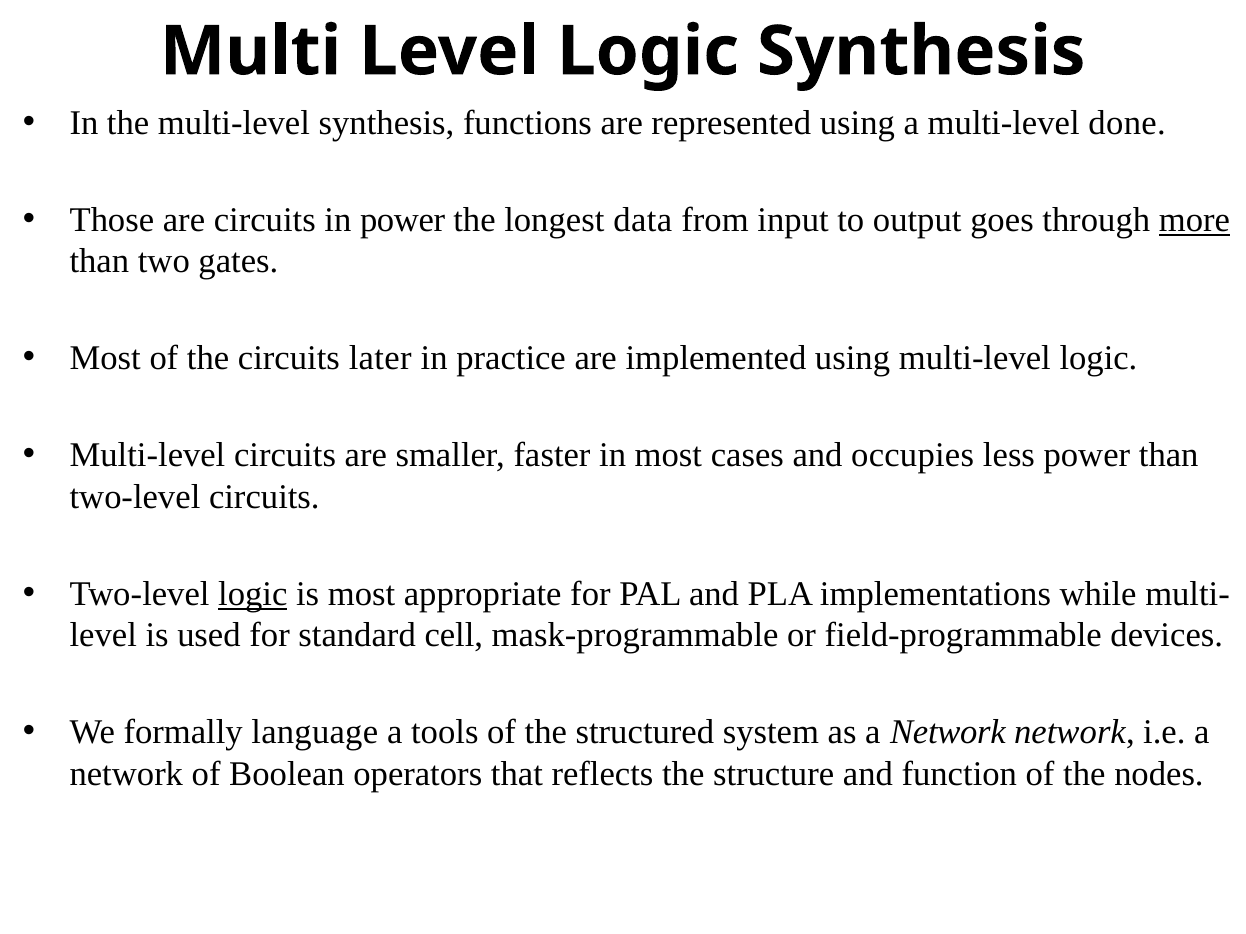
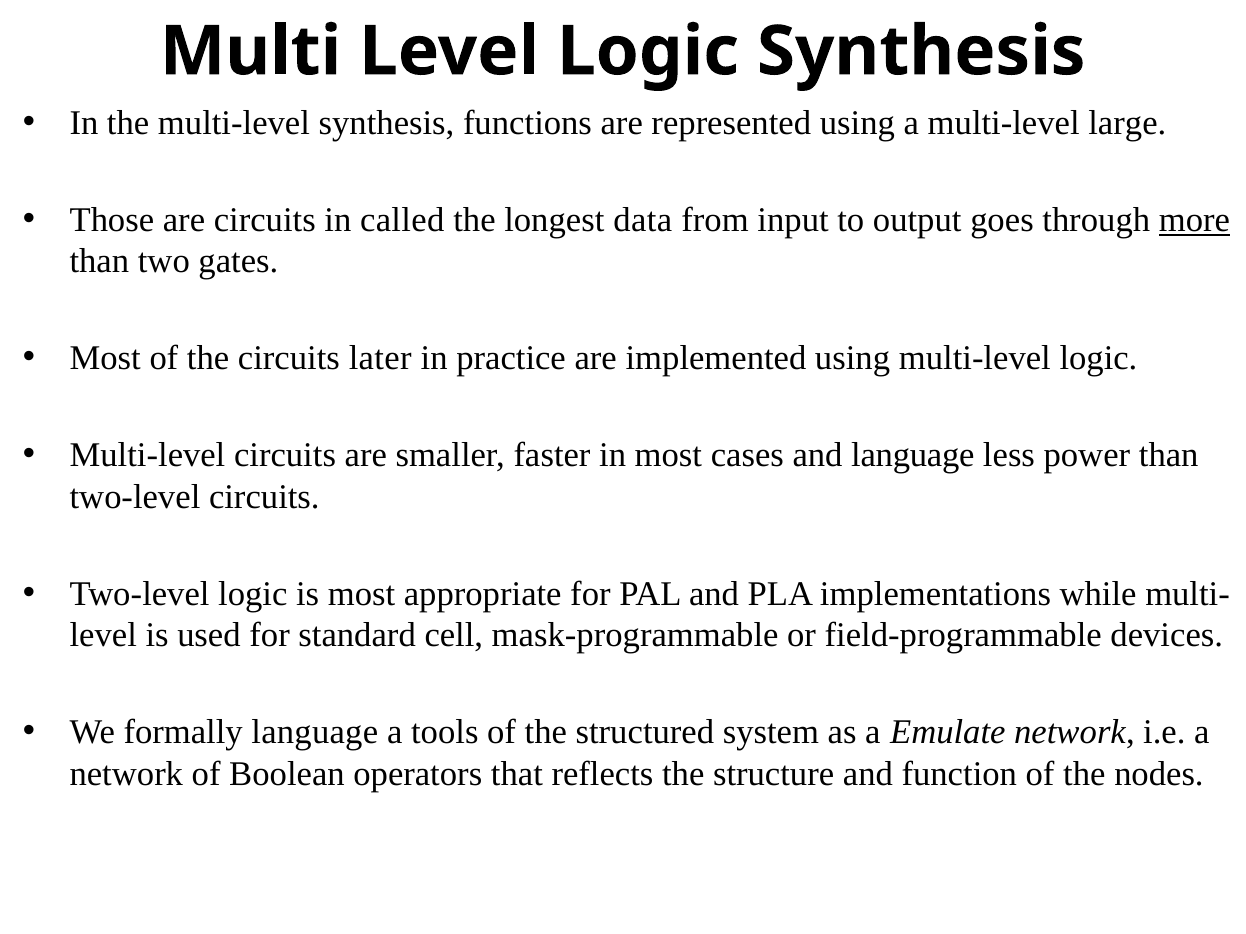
done: done -> large (1127, 123)
in power: power -> called (402, 220)
and occupies: occupies -> language (913, 456)
logic underline: present -> none (253, 594)
as a Network: Network -> Emulate (948, 733)
